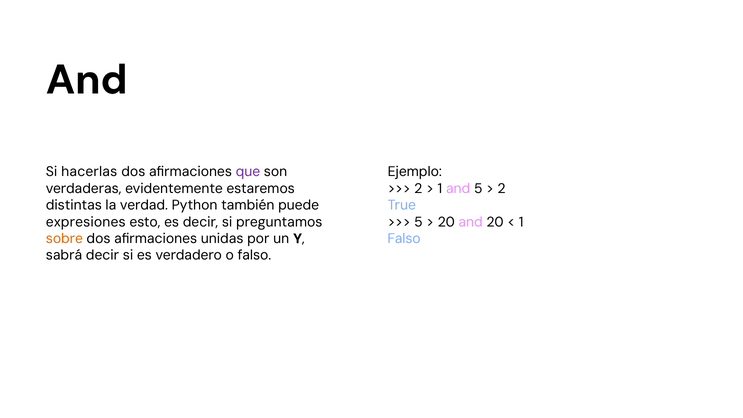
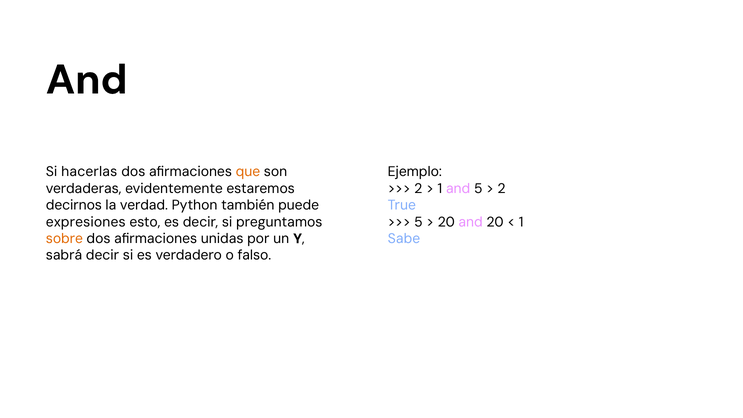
que colour: purple -> orange (248, 172)
distintas: distintas -> decirnos (74, 205)
Falso: Falso -> Sabe (404, 239)
